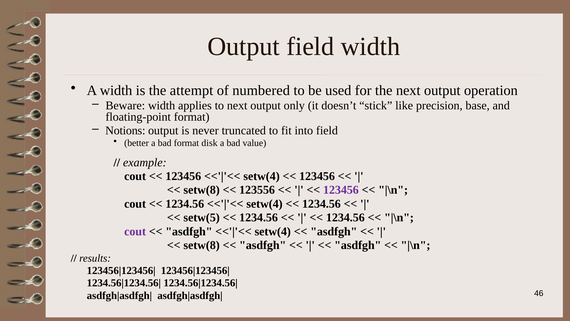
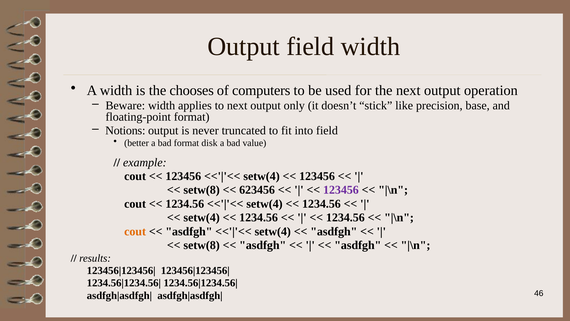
attempt: attempt -> chooses (192, 90)
numbered: numbered -> computers (261, 90)
123556: 123556 -> 623456 (257, 190)
setw(5: setw(5 -> setw(4 (202, 217)
cout colour: purple -> orange (135, 231)
